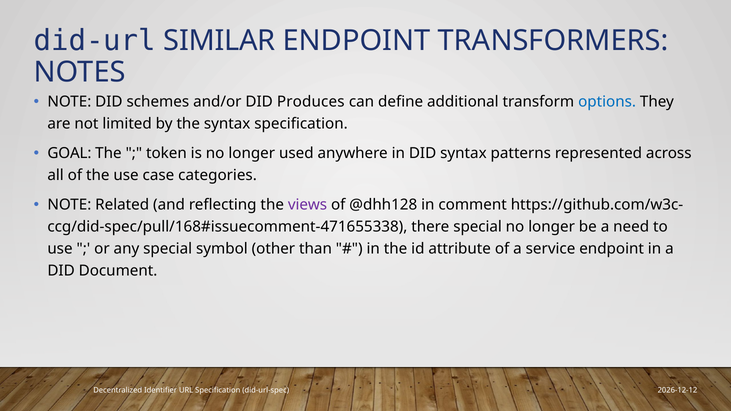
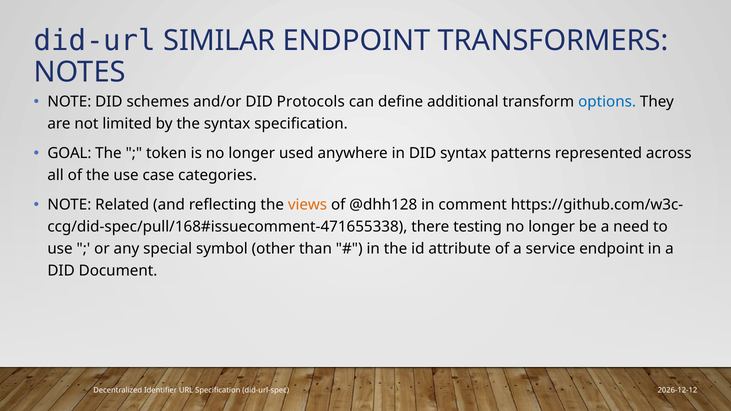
Produces: Produces -> Protocols (311, 102)
views colour: purple -> orange (308, 205)
there special: special -> testing (478, 227)
